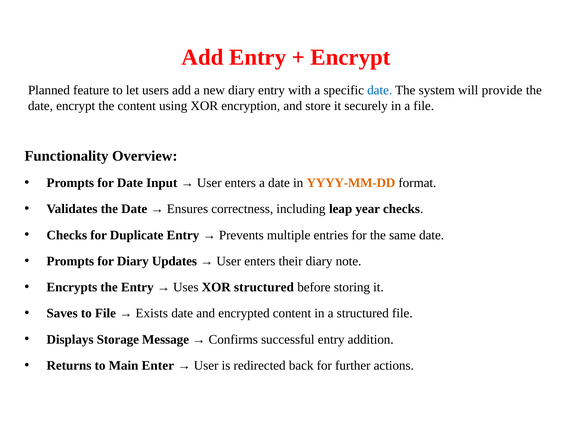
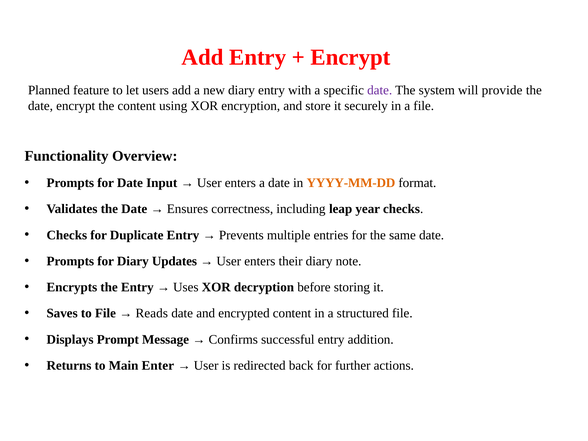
date colour: blue -> purple (380, 90)
XOR structured: structured -> decryption (264, 287)
Exists: Exists -> Reads (152, 313)
Storage: Storage -> Prompt (118, 339)
